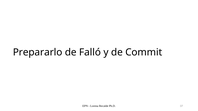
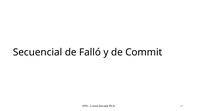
Prepararlo: Prepararlo -> Secuencial (38, 52)
